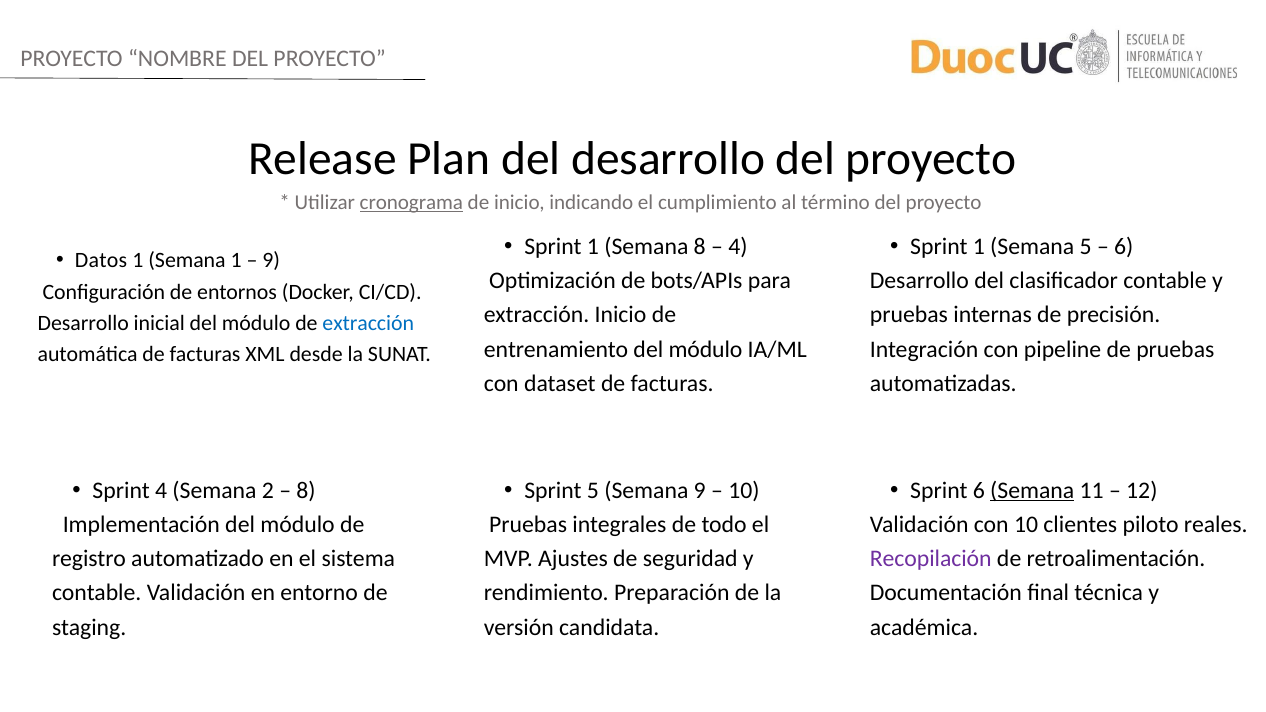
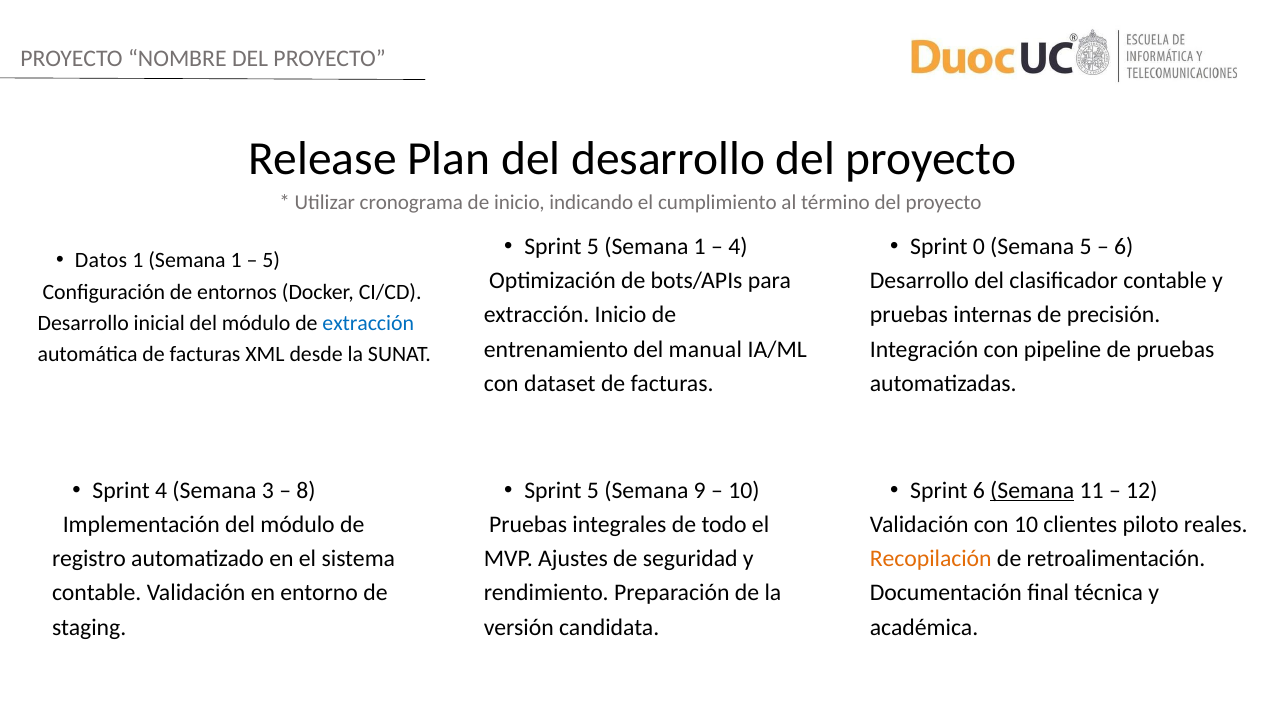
cronograma underline: present -> none (411, 203)
1: 1 -> 5 (593, 247)
8: 8 -> 1 (700, 247)
1: 1 -> 0 (979, 247)
9: 9 -> 5 (271, 260)
entrenamiento del módulo: módulo -> manual (705, 349)
2: 2 -> 3 (268, 491)
Recopilación colour: purple -> orange (931, 559)
